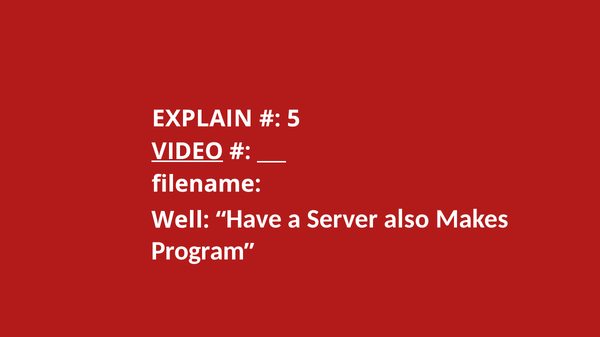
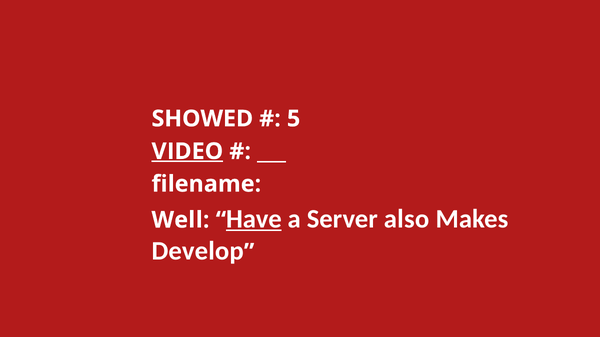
EXPLAIN: EXPLAIN -> SHOWED (202, 119)
Have underline: none -> present (254, 219)
Program: Program -> Develop (198, 251)
